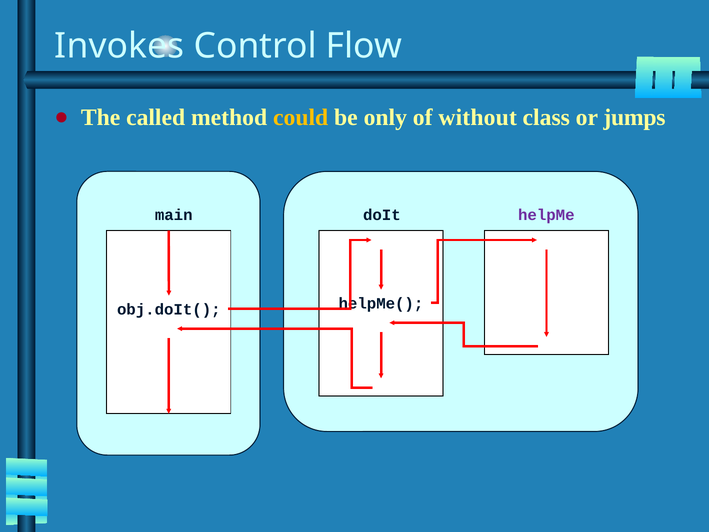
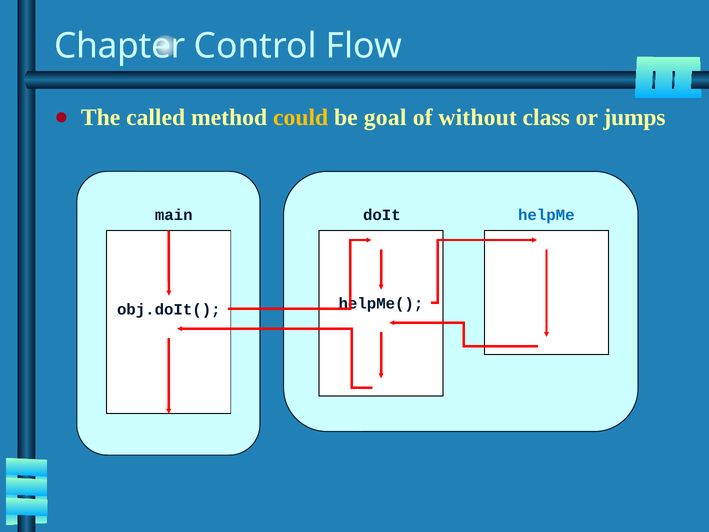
Invokes: Invokes -> Chapter (120, 46)
only: only -> goal (385, 118)
helpMe colour: purple -> blue (546, 215)
